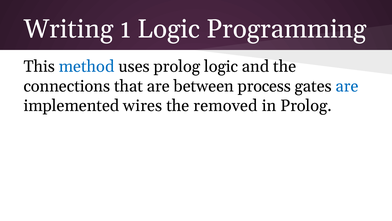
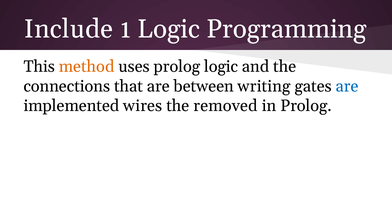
Writing: Writing -> Include (68, 29)
method colour: blue -> orange (87, 66)
process: process -> writing (264, 86)
